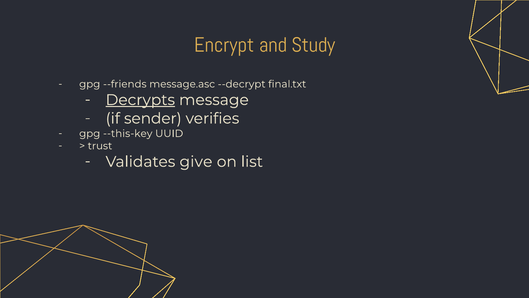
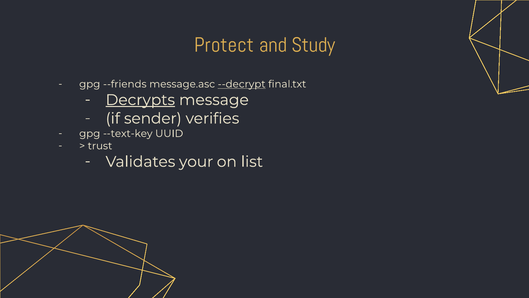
Encrypt: Encrypt -> Protect (224, 45)
--decrypt underline: none -> present (242, 84)
--this-key: --this-key -> --text-key (128, 133)
give: give -> your (196, 162)
